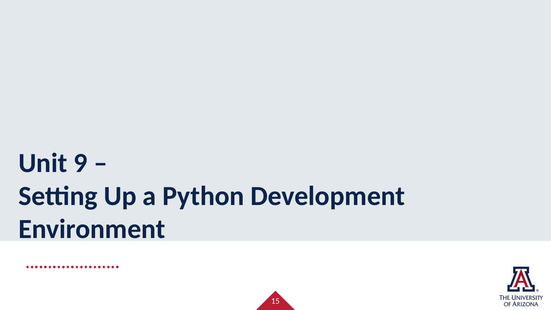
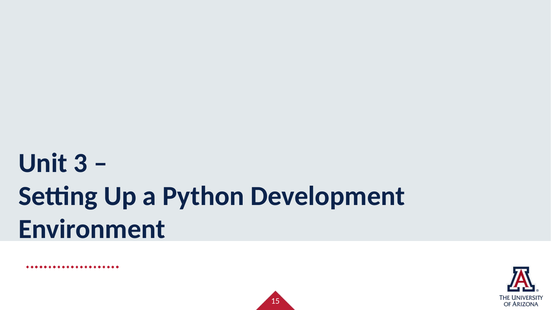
9: 9 -> 3 (81, 163)
